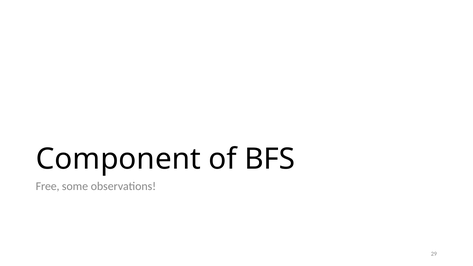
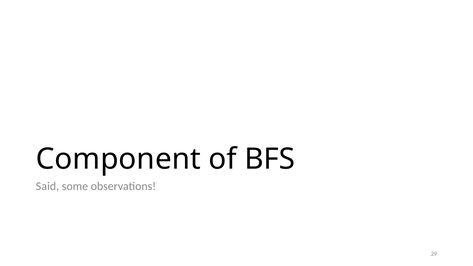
Free: Free -> Said (47, 186)
